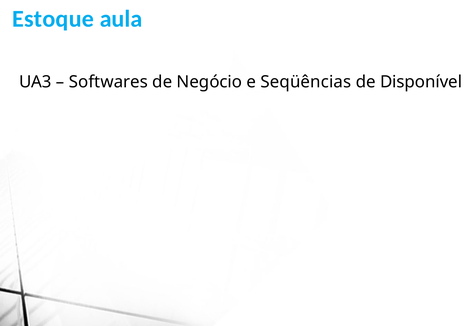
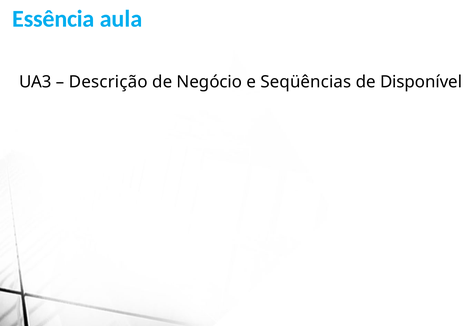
Estoque: Estoque -> Essência (53, 19)
Softwares: Softwares -> Descrição (108, 82)
